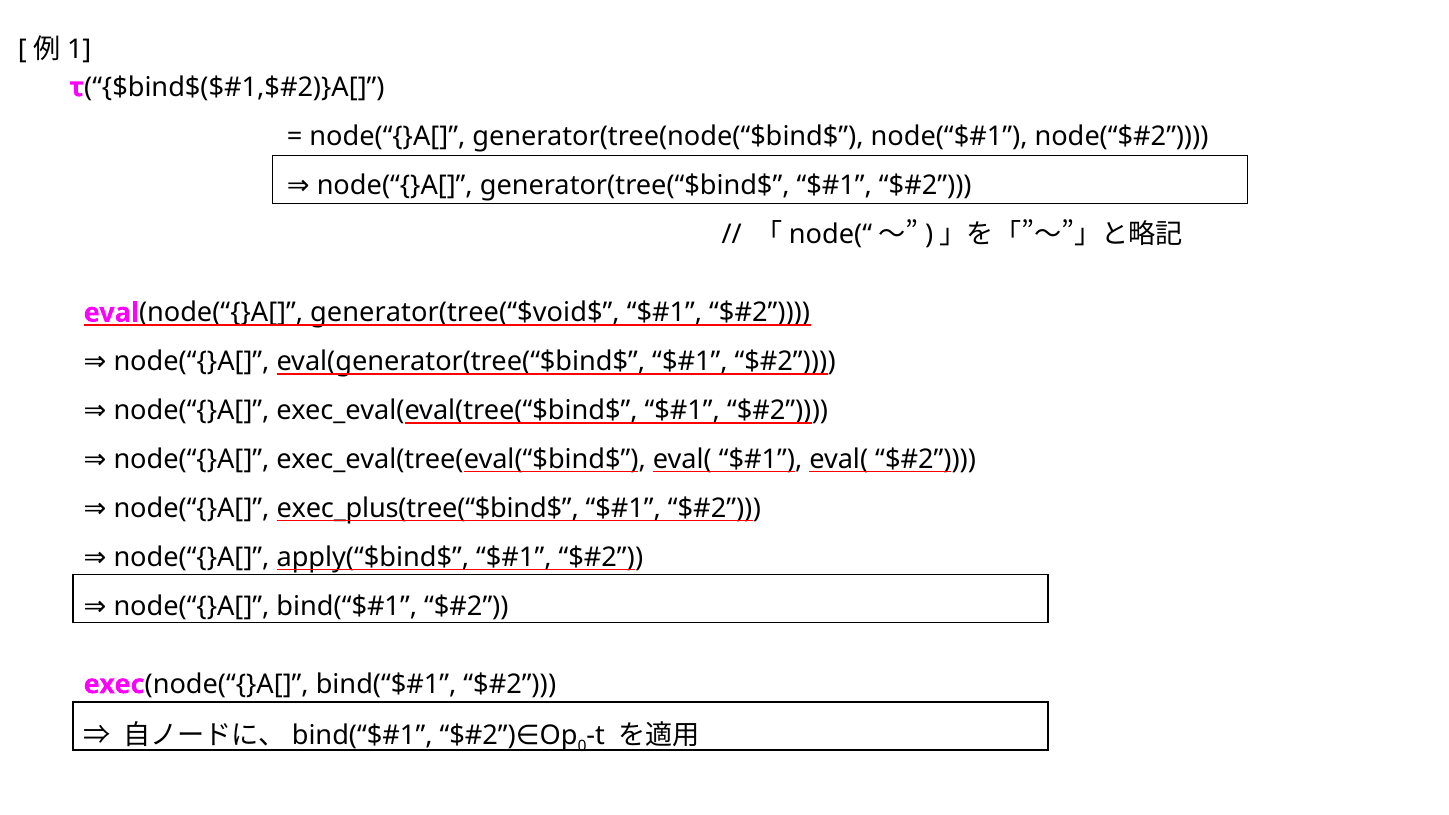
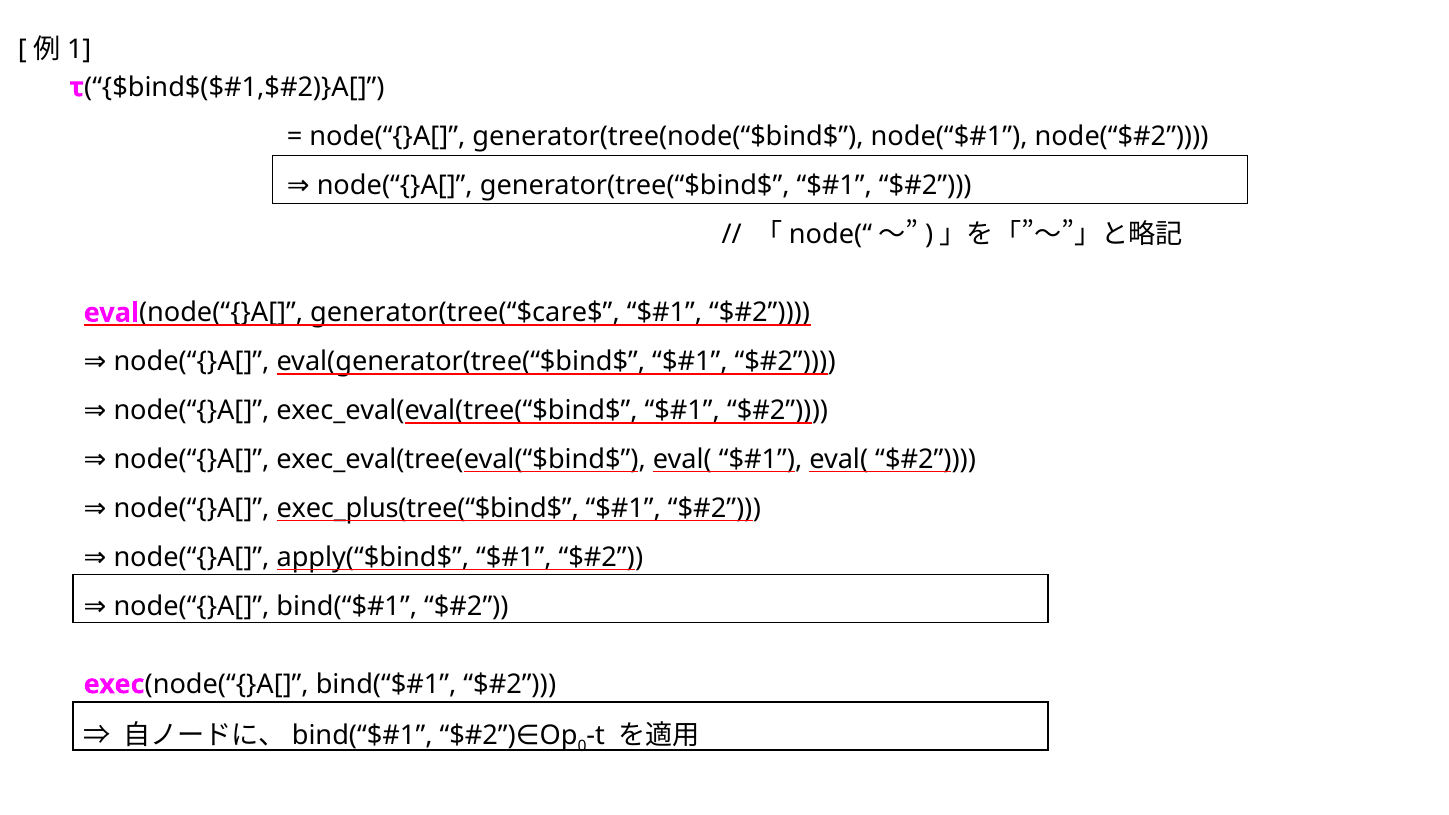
generator(tree(“$void$: generator(tree(“$void$ -> generator(tree(“$care$ (465, 313)
